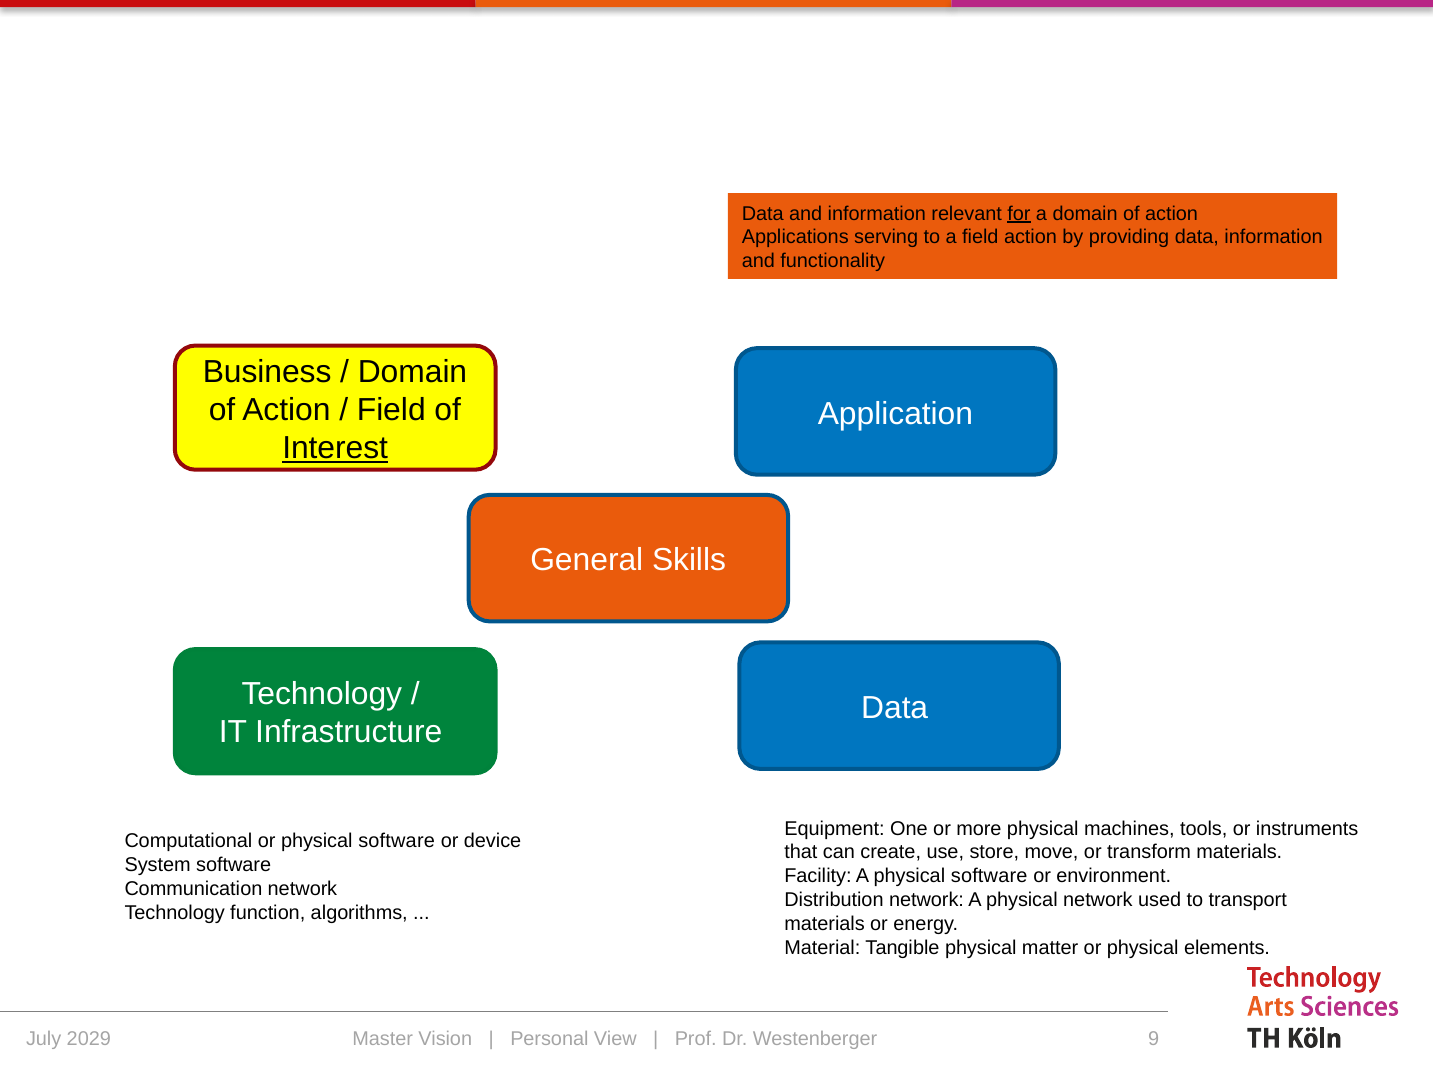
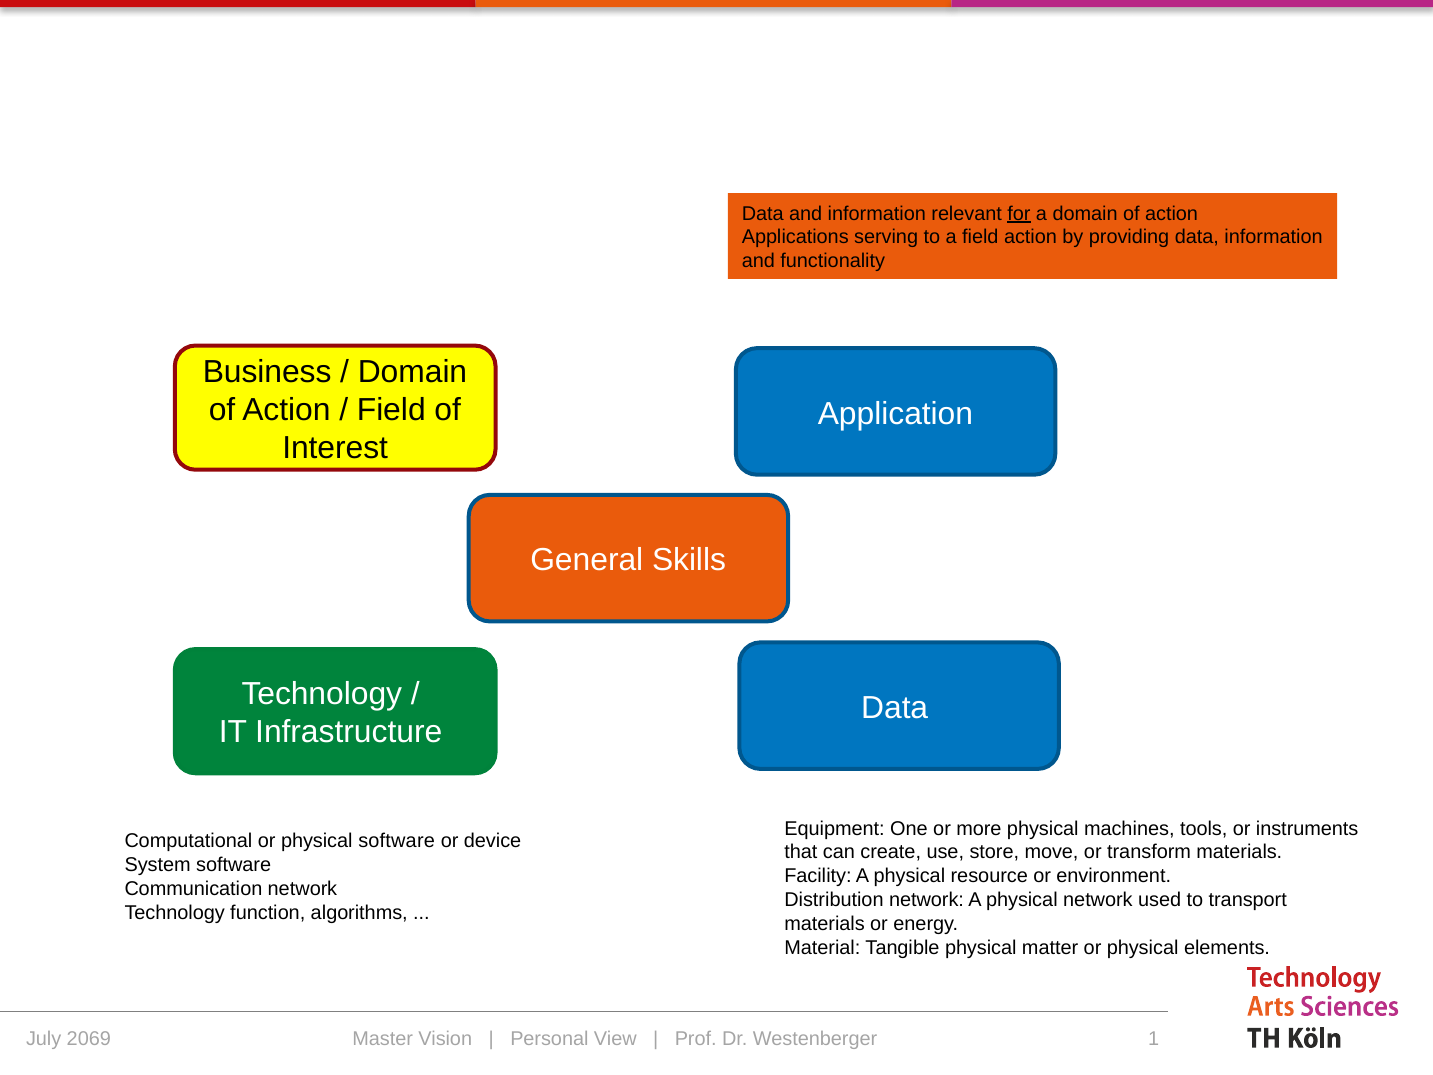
Interest underline: present -> none (335, 448)
A physical software: software -> resource (989, 876)
2029: 2029 -> 2069 (89, 1039)
9: 9 -> 1 (1154, 1039)
